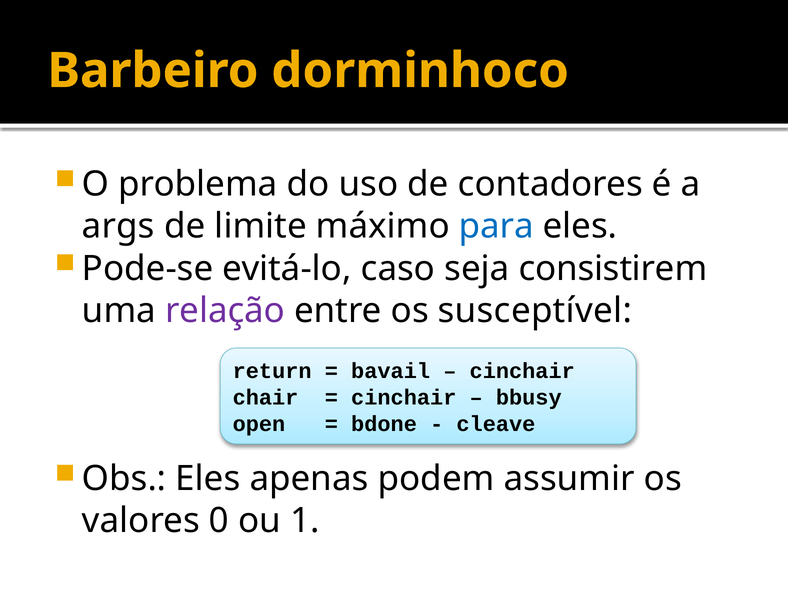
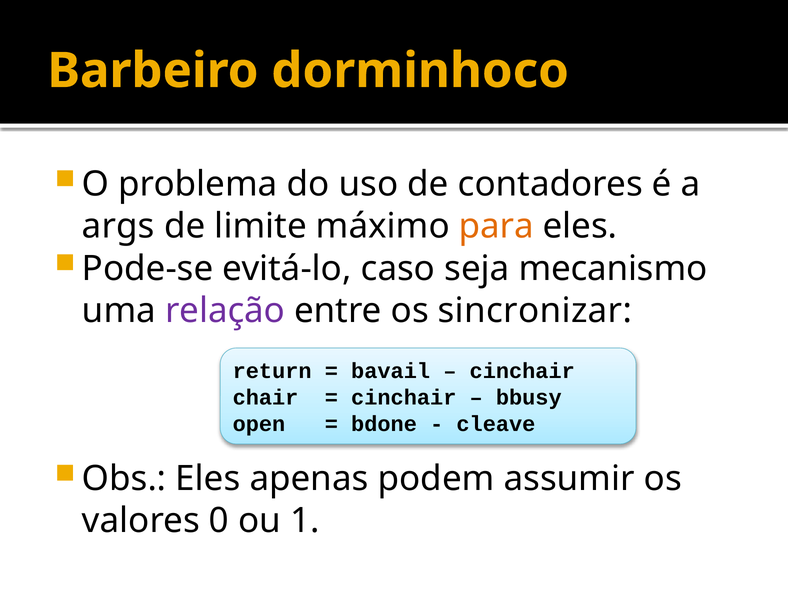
para colour: blue -> orange (496, 226)
consistirem: consistirem -> mecanismo (613, 268)
susceptível: susceptível -> sincronizar (535, 311)
